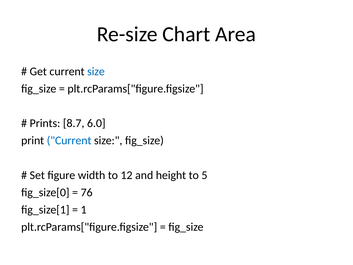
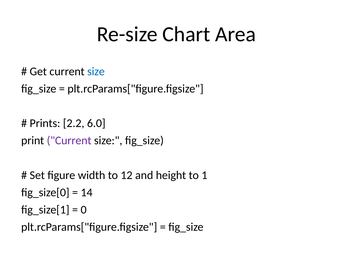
8.7: 8.7 -> 2.2 (74, 123)
Current colour: blue -> purple (69, 140)
5: 5 -> 1 (204, 175)
76: 76 -> 14 (87, 192)
1: 1 -> 0 (84, 210)
